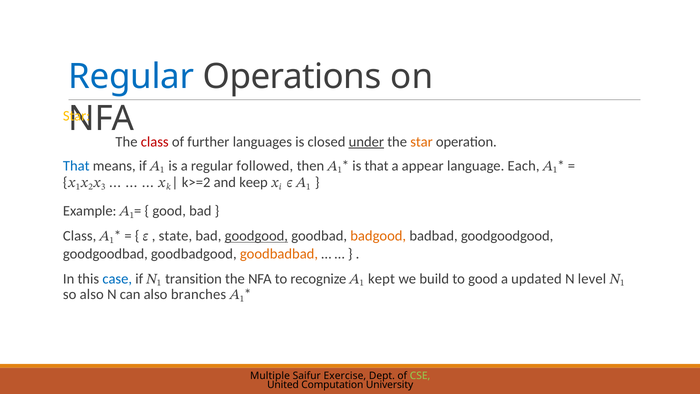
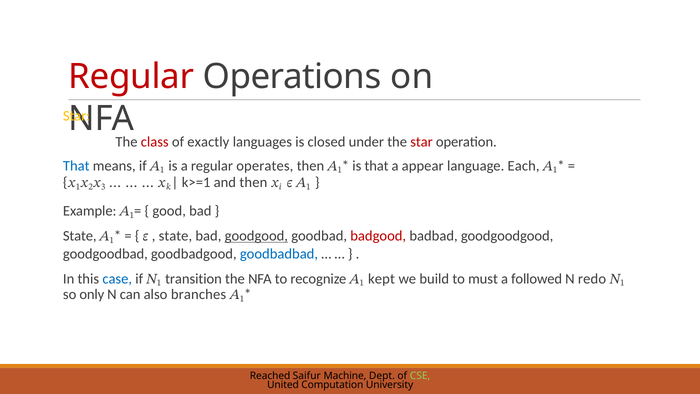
Regular colour: blue -> red (131, 77)
further: further -> exactly (208, 142)
under underline: present -> none (366, 142)
star colour: orange -> red (422, 142)
followed: followed -> operates (265, 166)
k>=2: k>=2 -> k>=1 (196, 182)
and keep: keep -> then (253, 182)
Class: Class -> State (80, 236)
badgood colour: orange -> red (378, 236)
goodbadbad colour: orange -> blue (279, 254)
to good: good -> must (483, 279)
updated: updated -> followed (537, 279)
level: level -> redo (592, 279)
so also: also -> only (92, 294)
Multiple: Multiple -> Reached (270, 375)
Exercise: Exercise -> Machine (345, 375)
